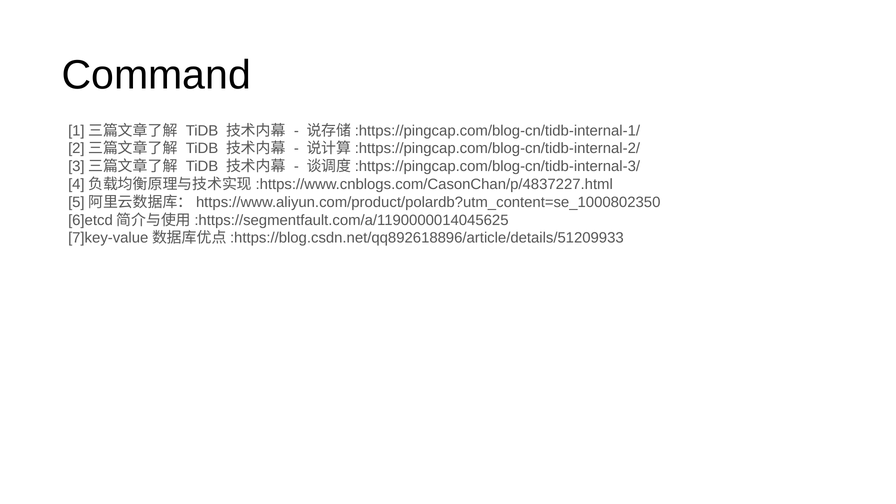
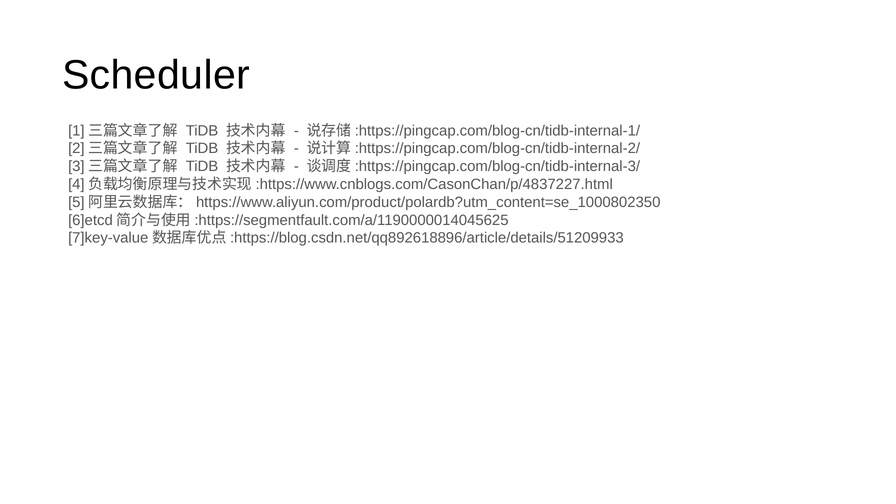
Command: Command -> Scheduler (156, 75)
